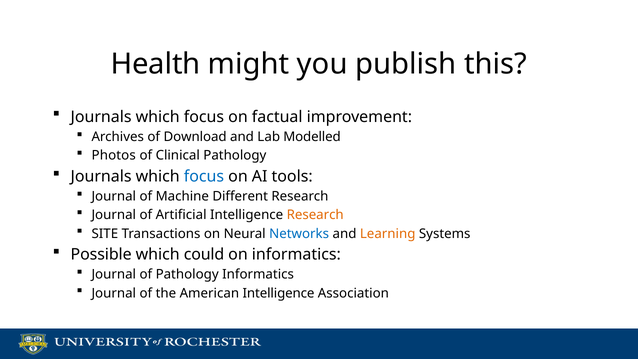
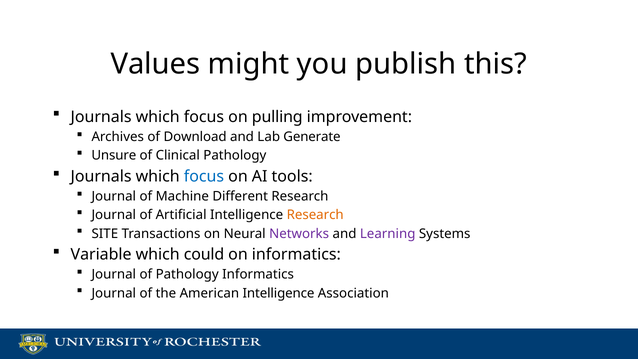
Health: Health -> Values (155, 64)
factual: factual -> pulling (277, 117)
Modelled: Modelled -> Generate (312, 137)
Photos: Photos -> Unsure (114, 155)
Networks colour: blue -> purple (299, 234)
Learning colour: orange -> purple (388, 234)
Possible: Possible -> Variable (101, 254)
